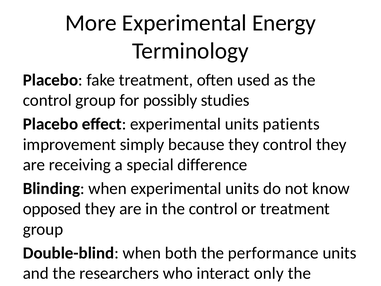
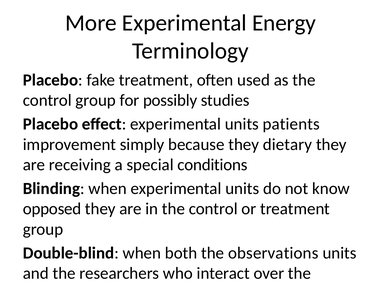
they control: control -> dietary (287, 144)
difference: difference -> conditions (212, 165)
performance: performance -> observations (273, 253)
only: only -> over (269, 273)
